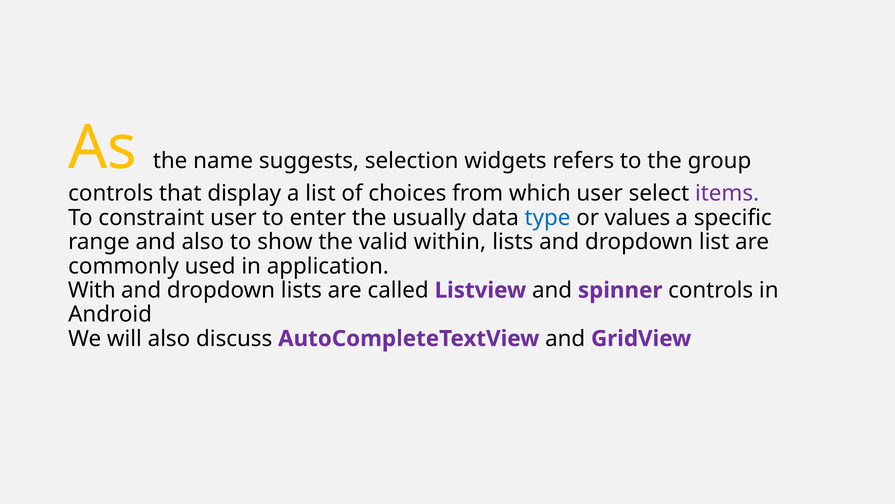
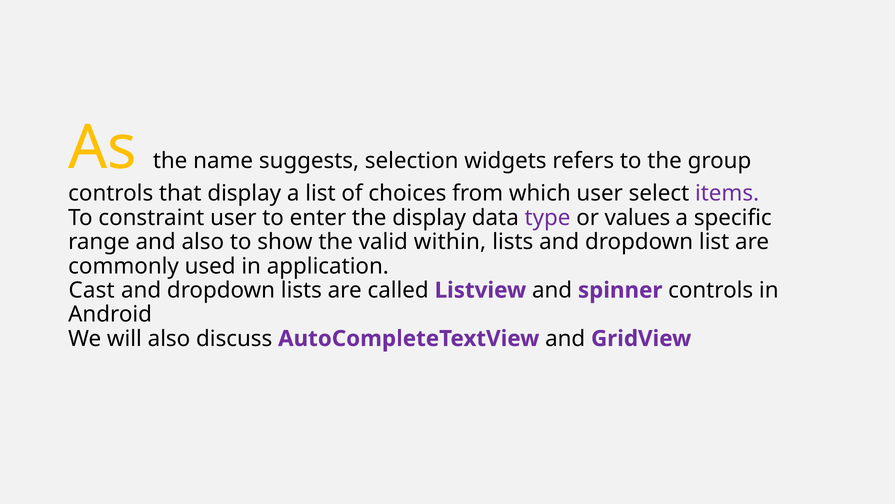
the usually: usually -> display (429, 218)
type colour: blue -> purple (548, 218)
With: With -> Cast (92, 290)
